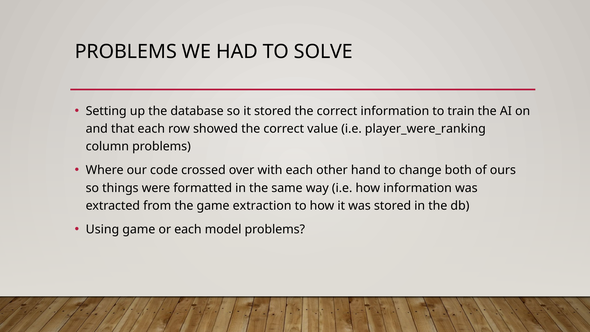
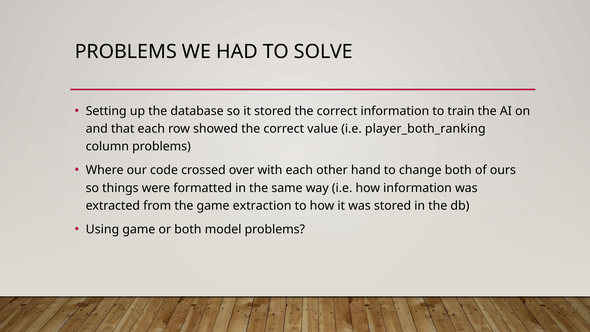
player_were_ranking: player_were_ranking -> player_both_ranking (425, 129)
or each: each -> both (188, 229)
